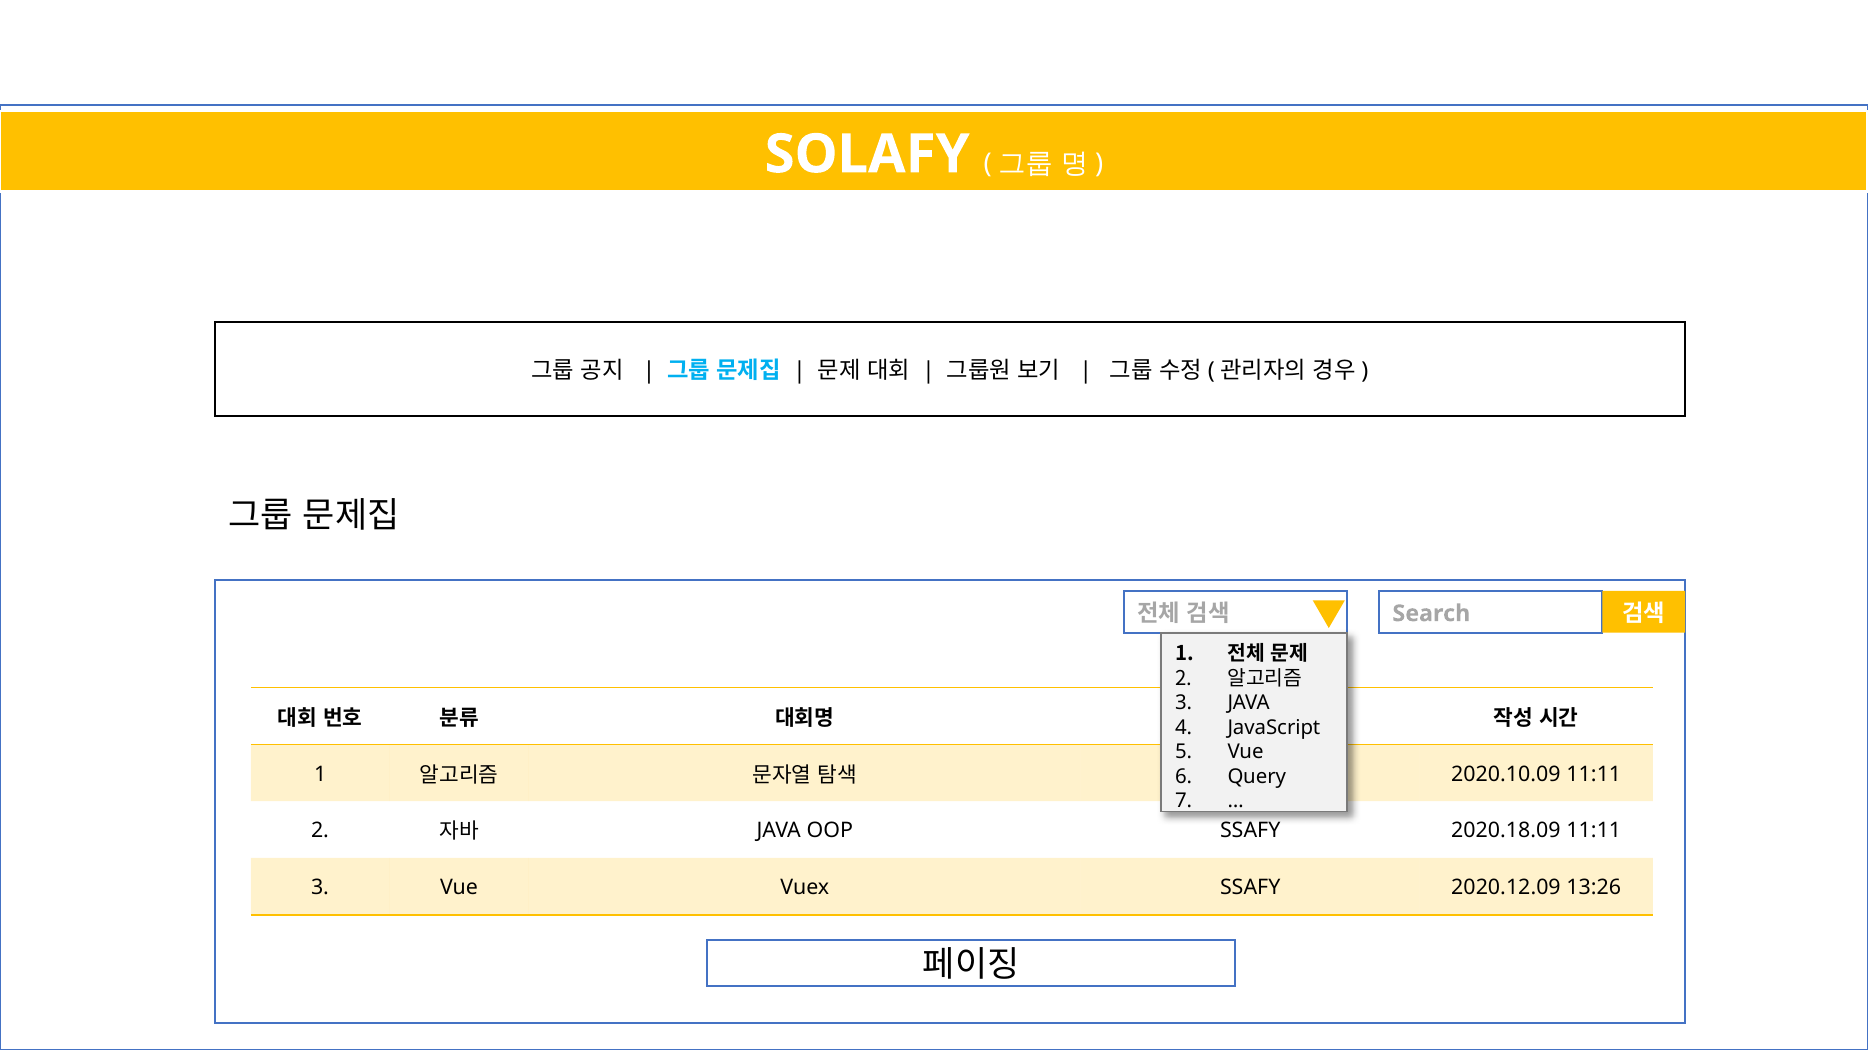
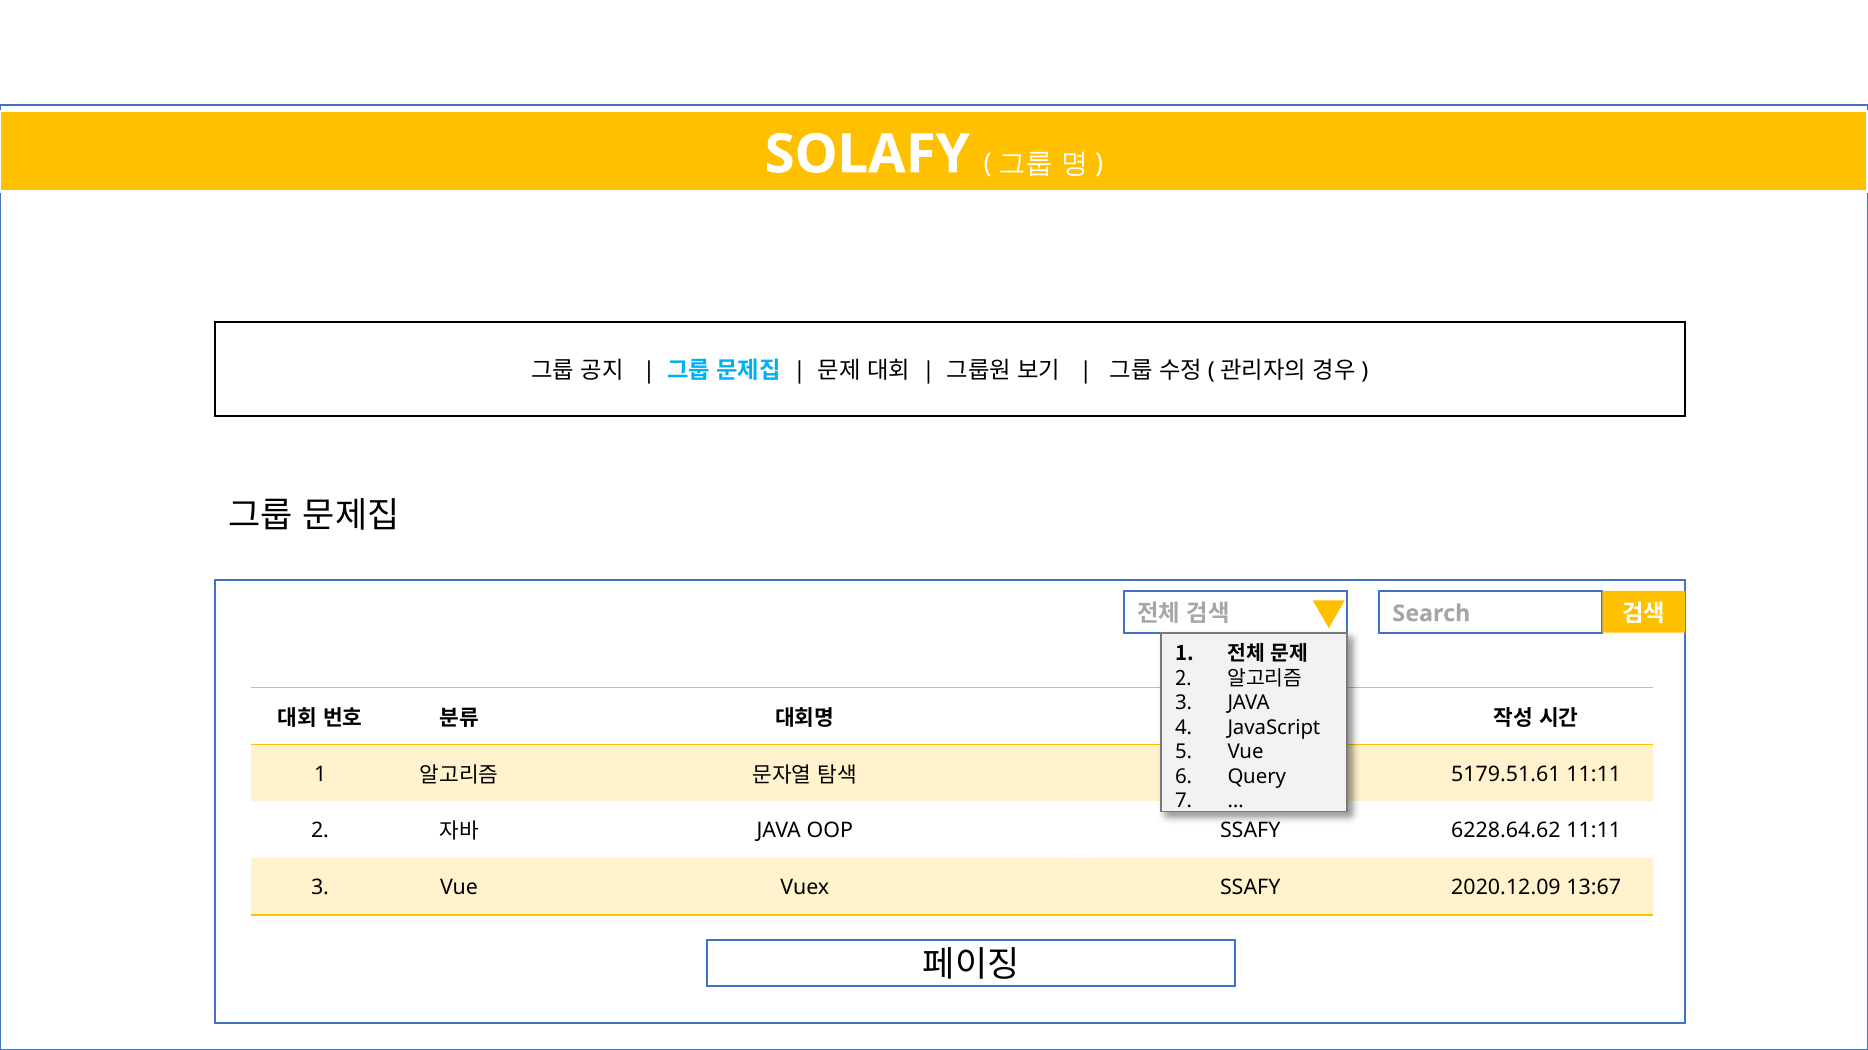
2020.10.09: 2020.10.09 -> 5179.51.61 (1506, 775)
2020.18.09: 2020.18.09 -> 6228.64.62 (1506, 831)
13:26: 13:26 -> 13:67 (1594, 888)
